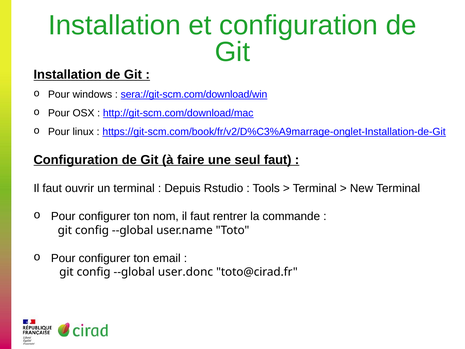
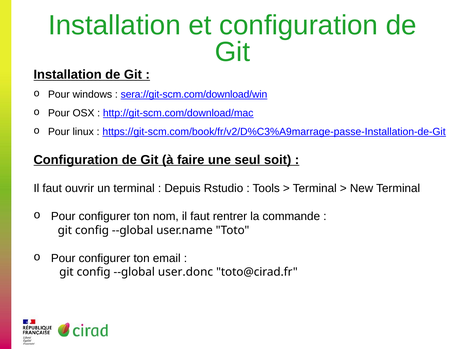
https://git-scm.com/book/fr/v2/D%C3%A9marrage-onglet-Installation-de-Git: https://git-scm.com/book/fr/v2/D%C3%A9marrage-onglet-Installation-de-Git -> https://git-scm.com/book/fr/v2/D%C3%A9marrage-passe-Installation-de-Git (274, 132)
seul faut: faut -> soit (278, 160)
